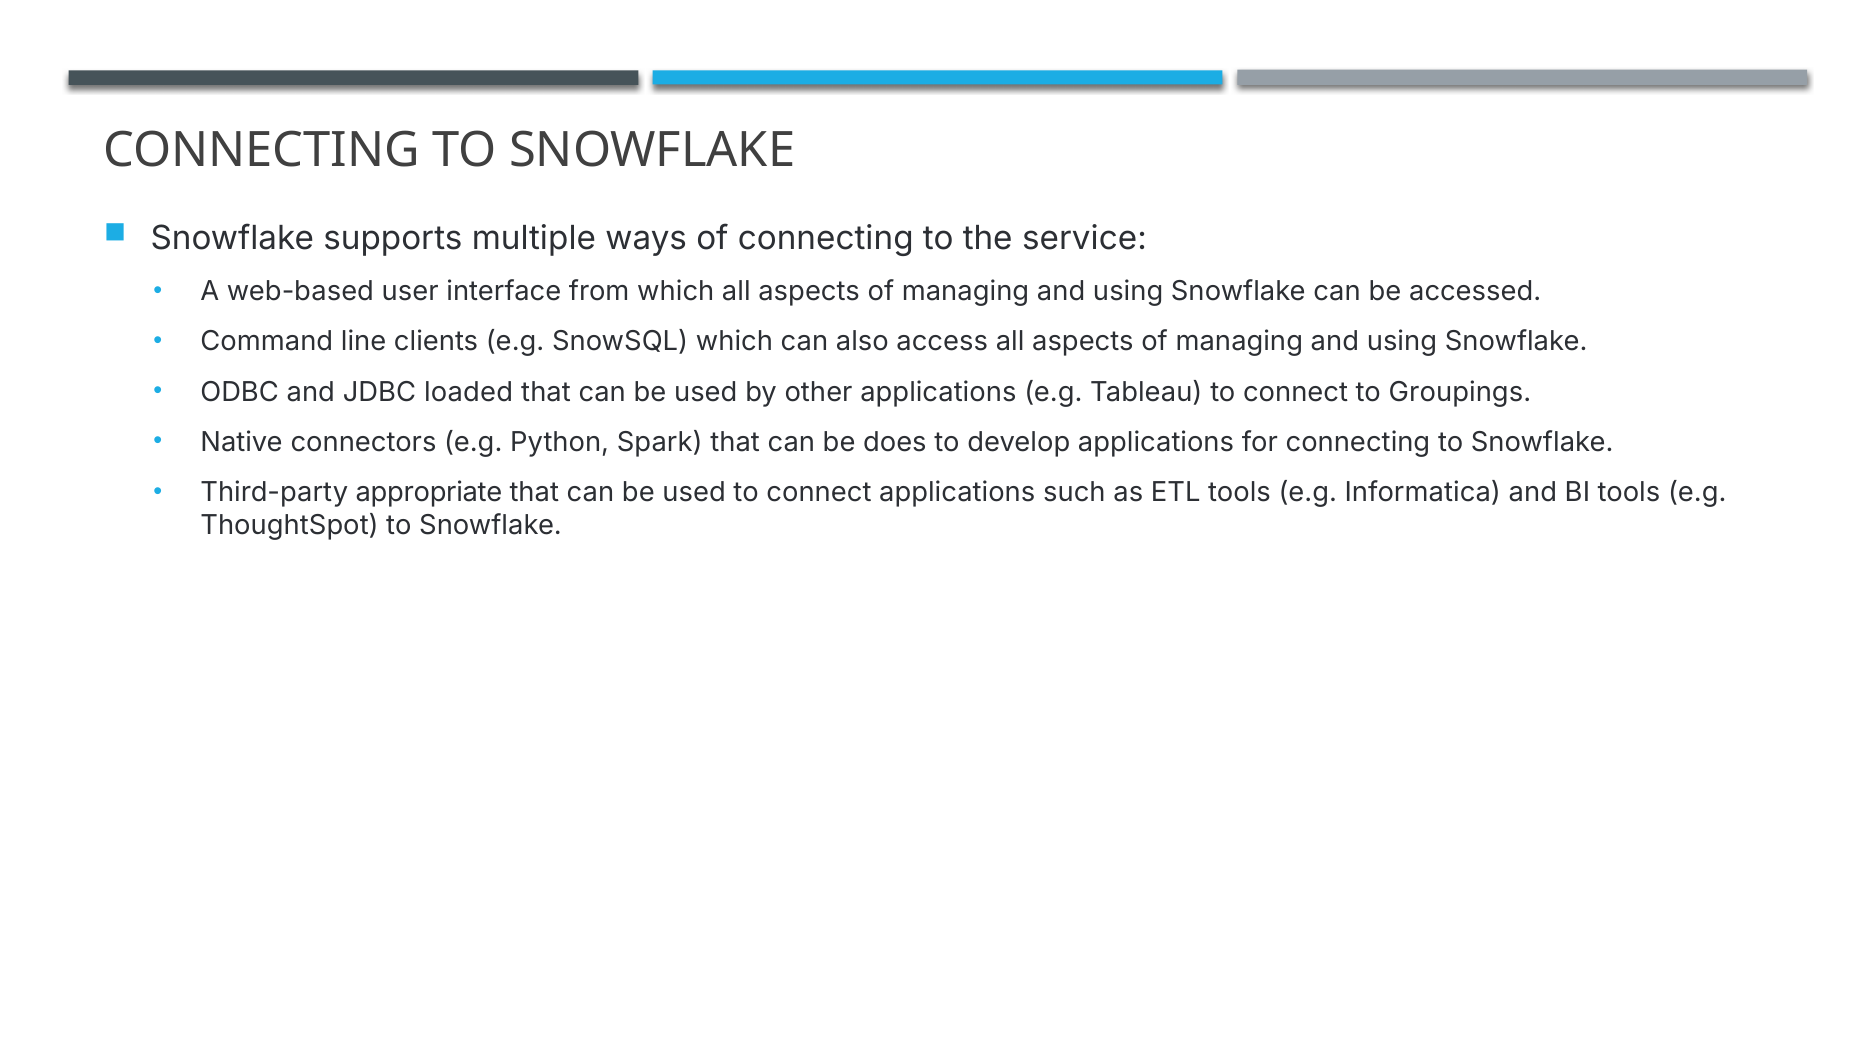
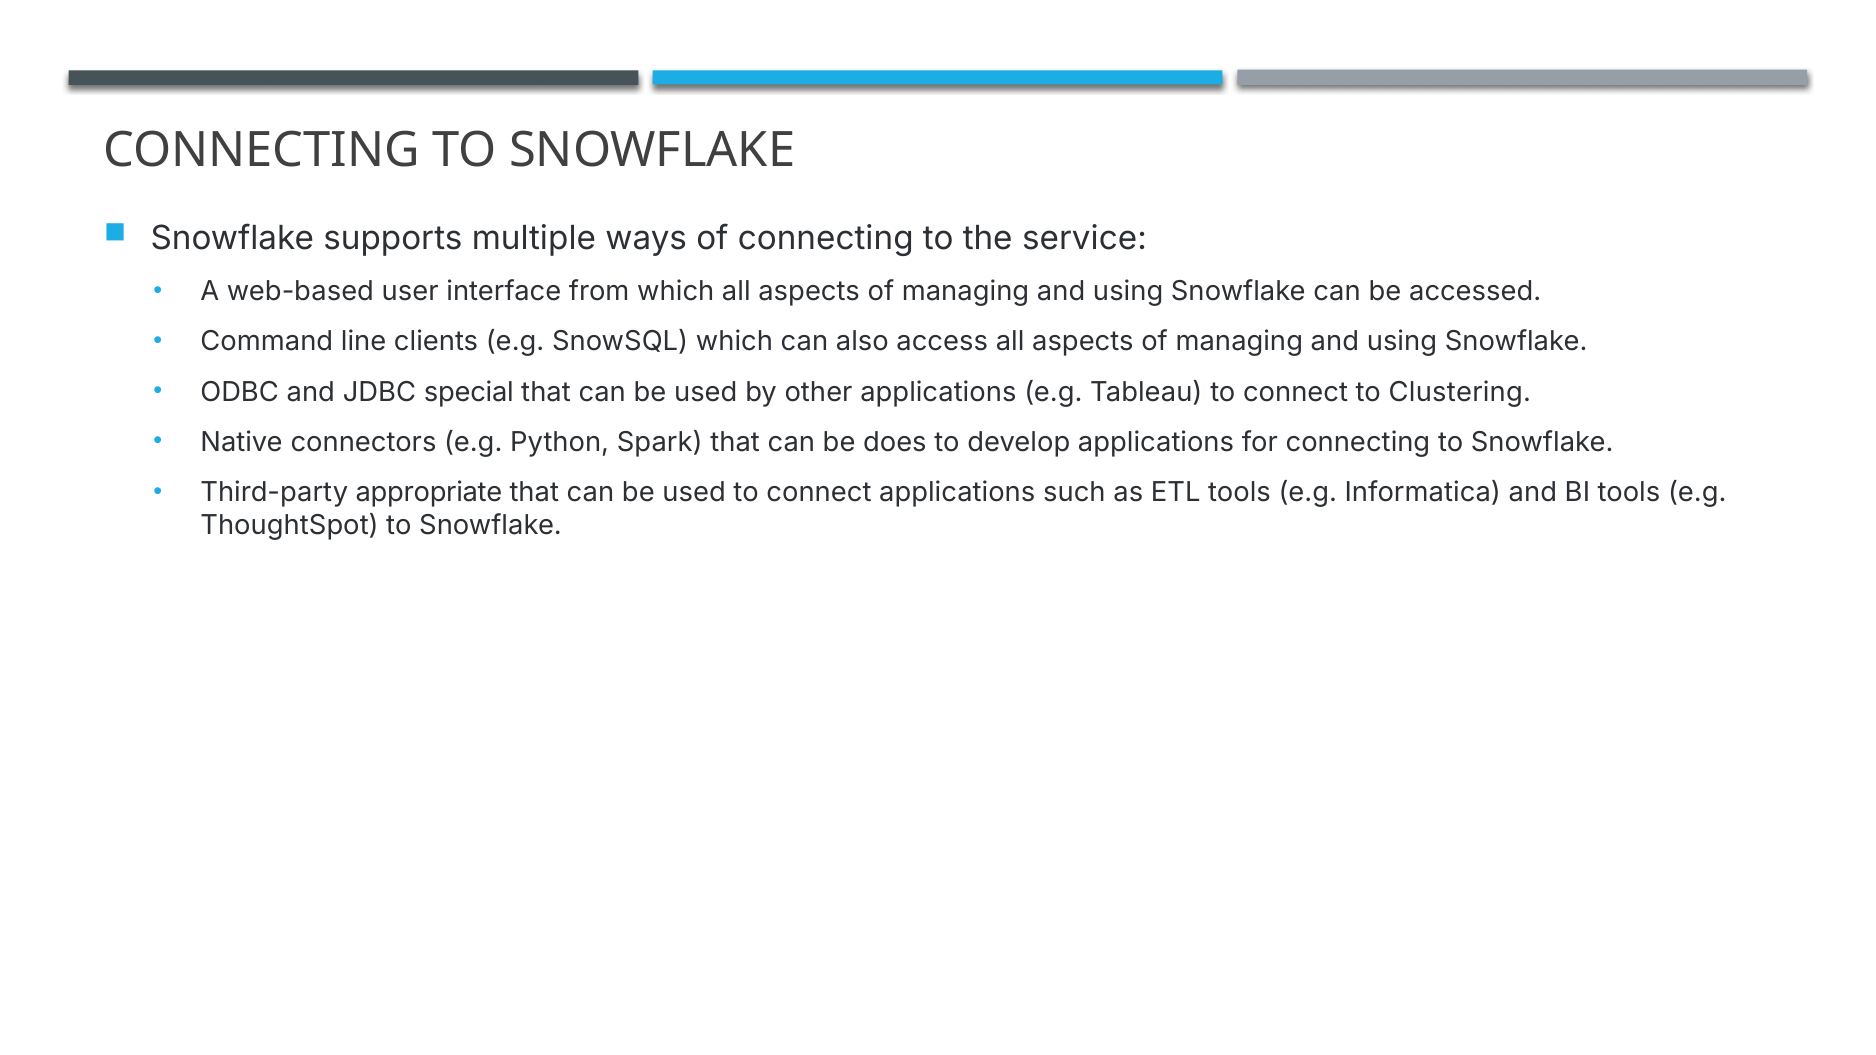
loaded: loaded -> special (469, 392)
Groupings: Groupings -> Clustering (1460, 392)
